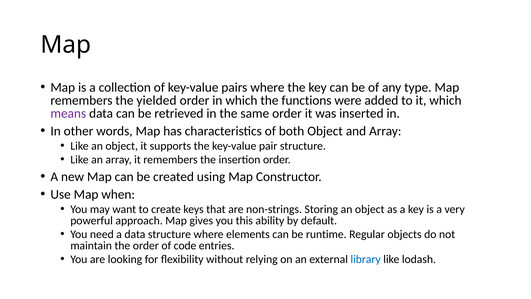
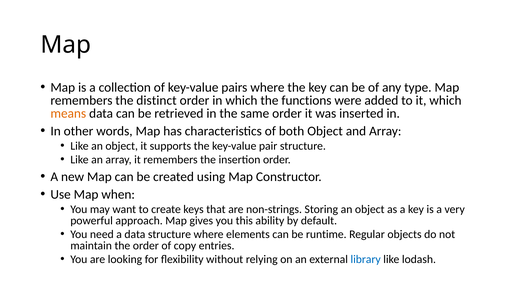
yielded: yielded -> distinct (157, 100)
means colour: purple -> orange (68, 113)
code: code -> copy (185, 245)
